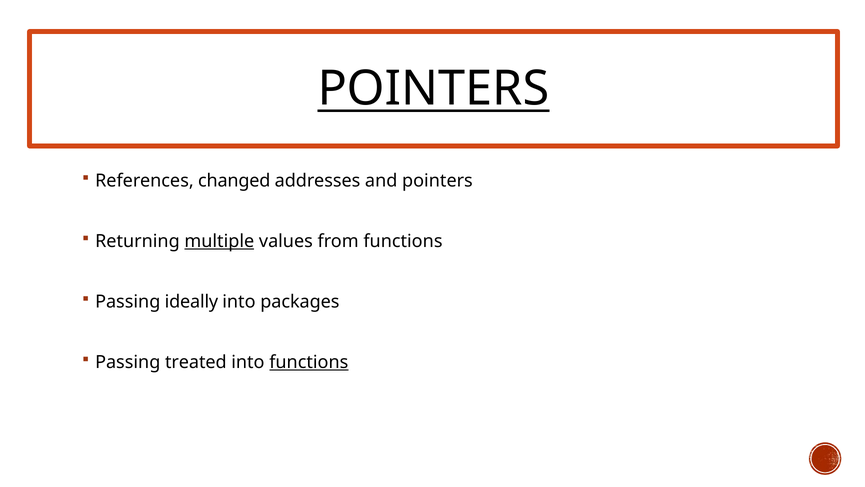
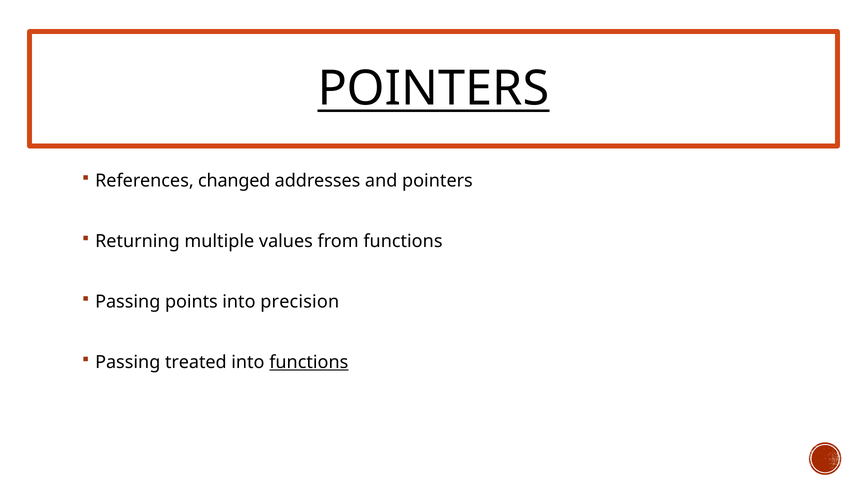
multiple underline: present -> none (219, 241)
ideally: ideally -> points (191, 301)
packages: packages -> precision (300, 301)
